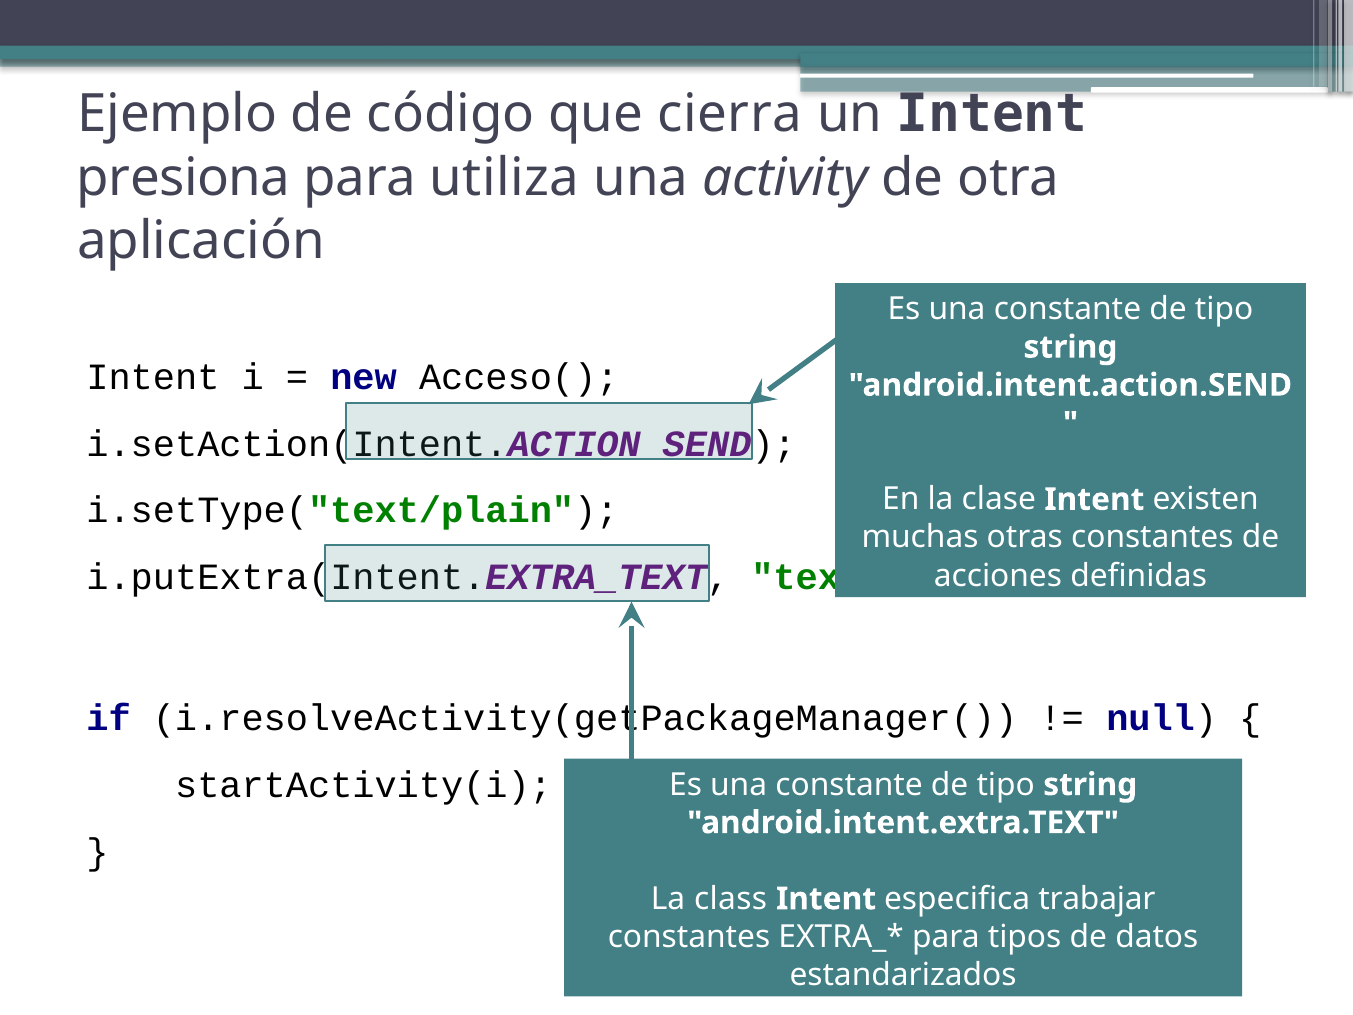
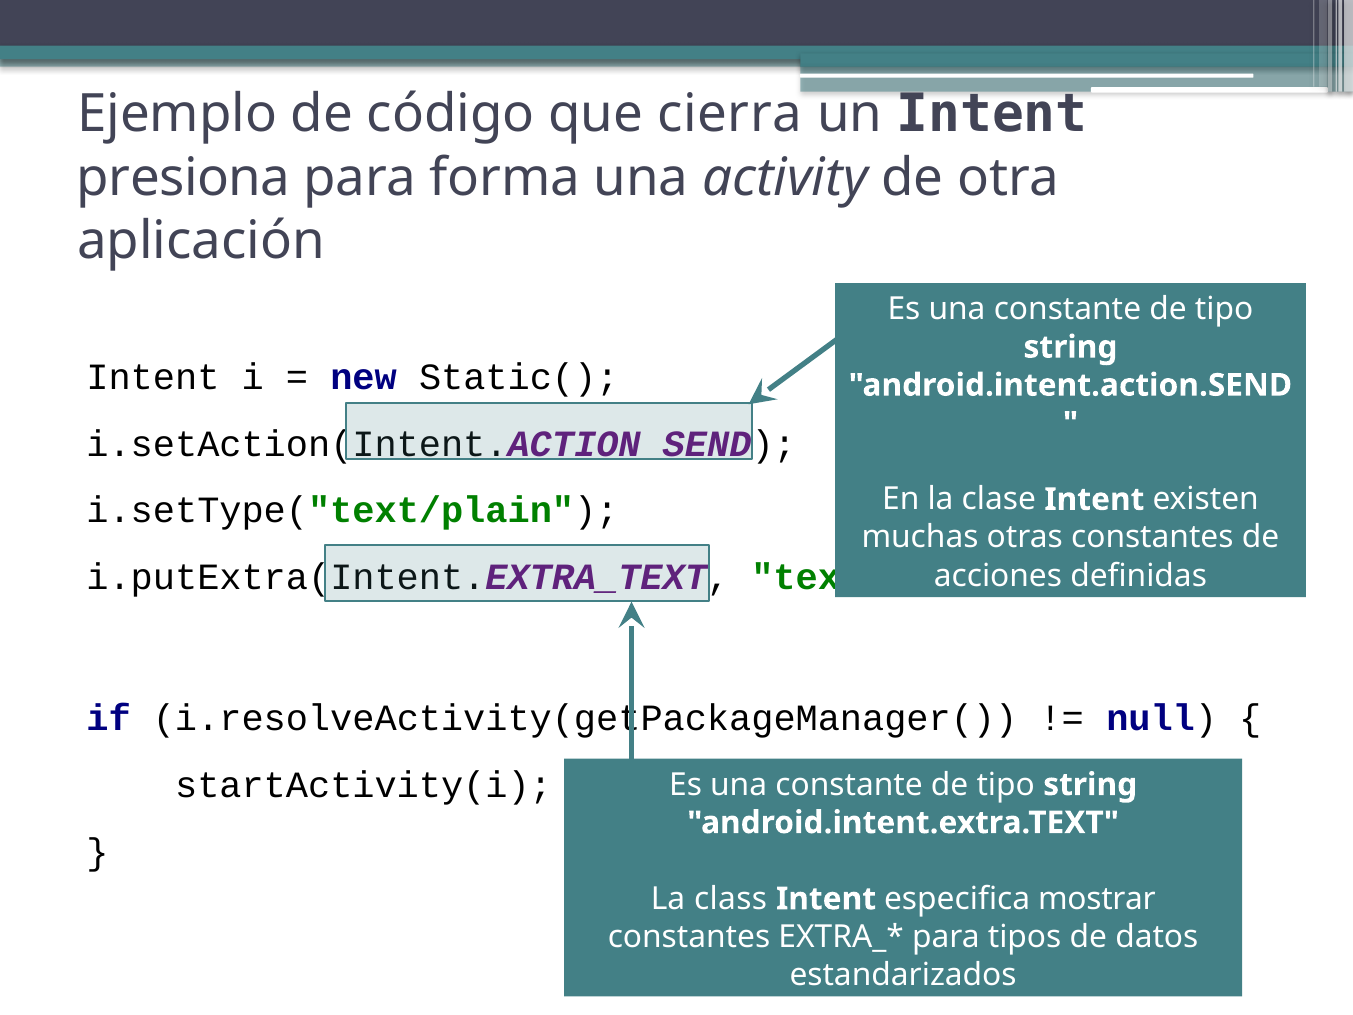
utiliza: utiliza -> forma (505, 178)
Acceso(: Acceso( -> Static( (519, 377)
trabajar: trabajar -> mostrar (1097, 899)
